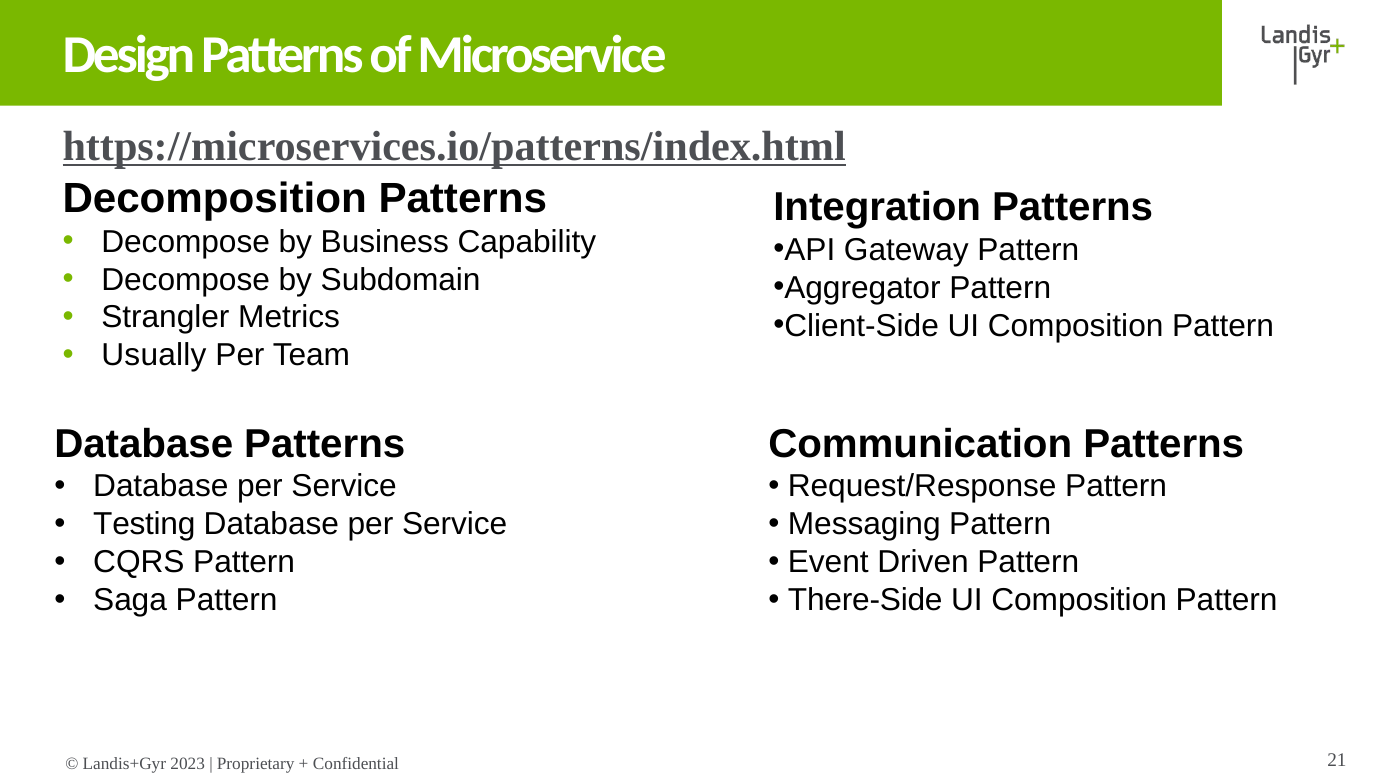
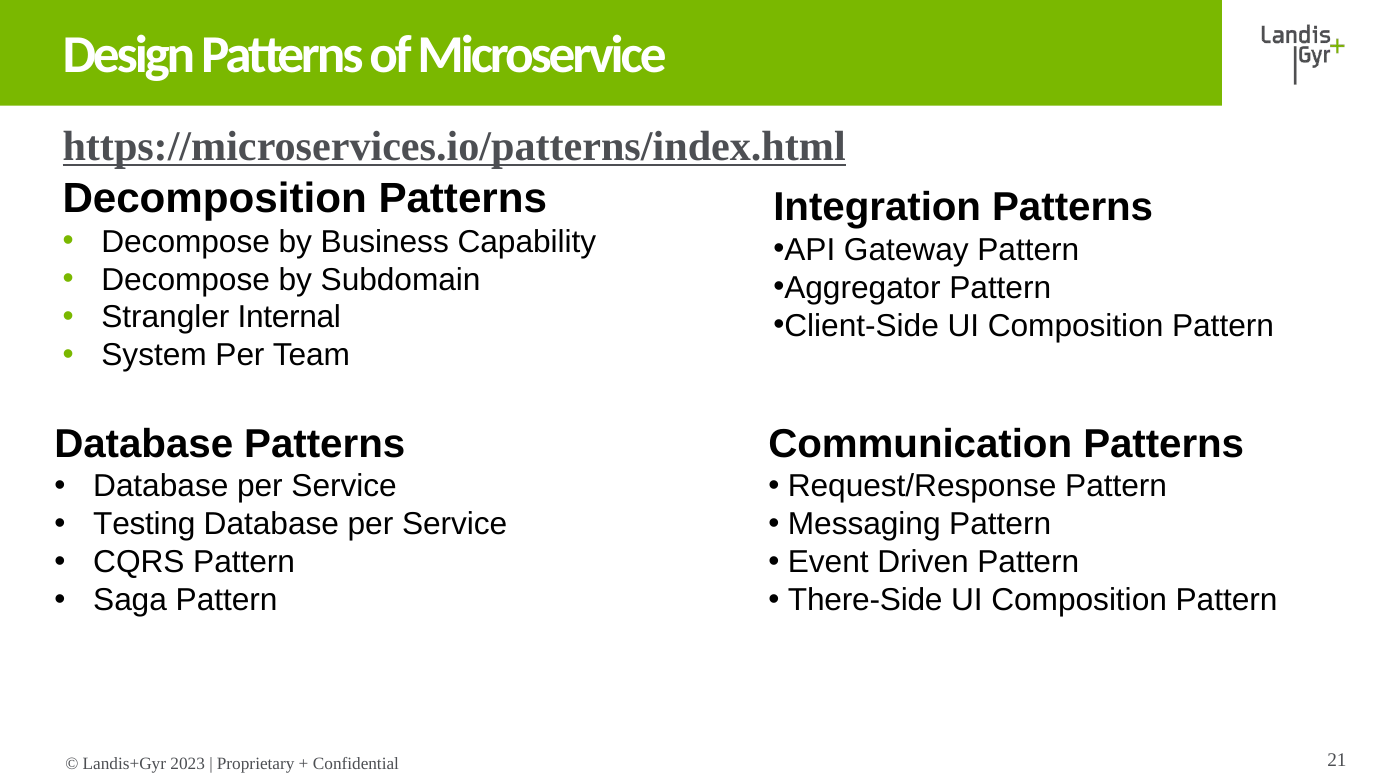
Metrics: Metrics -> Internal (289, 318)
Usually: Usually -> System (154, 356)
